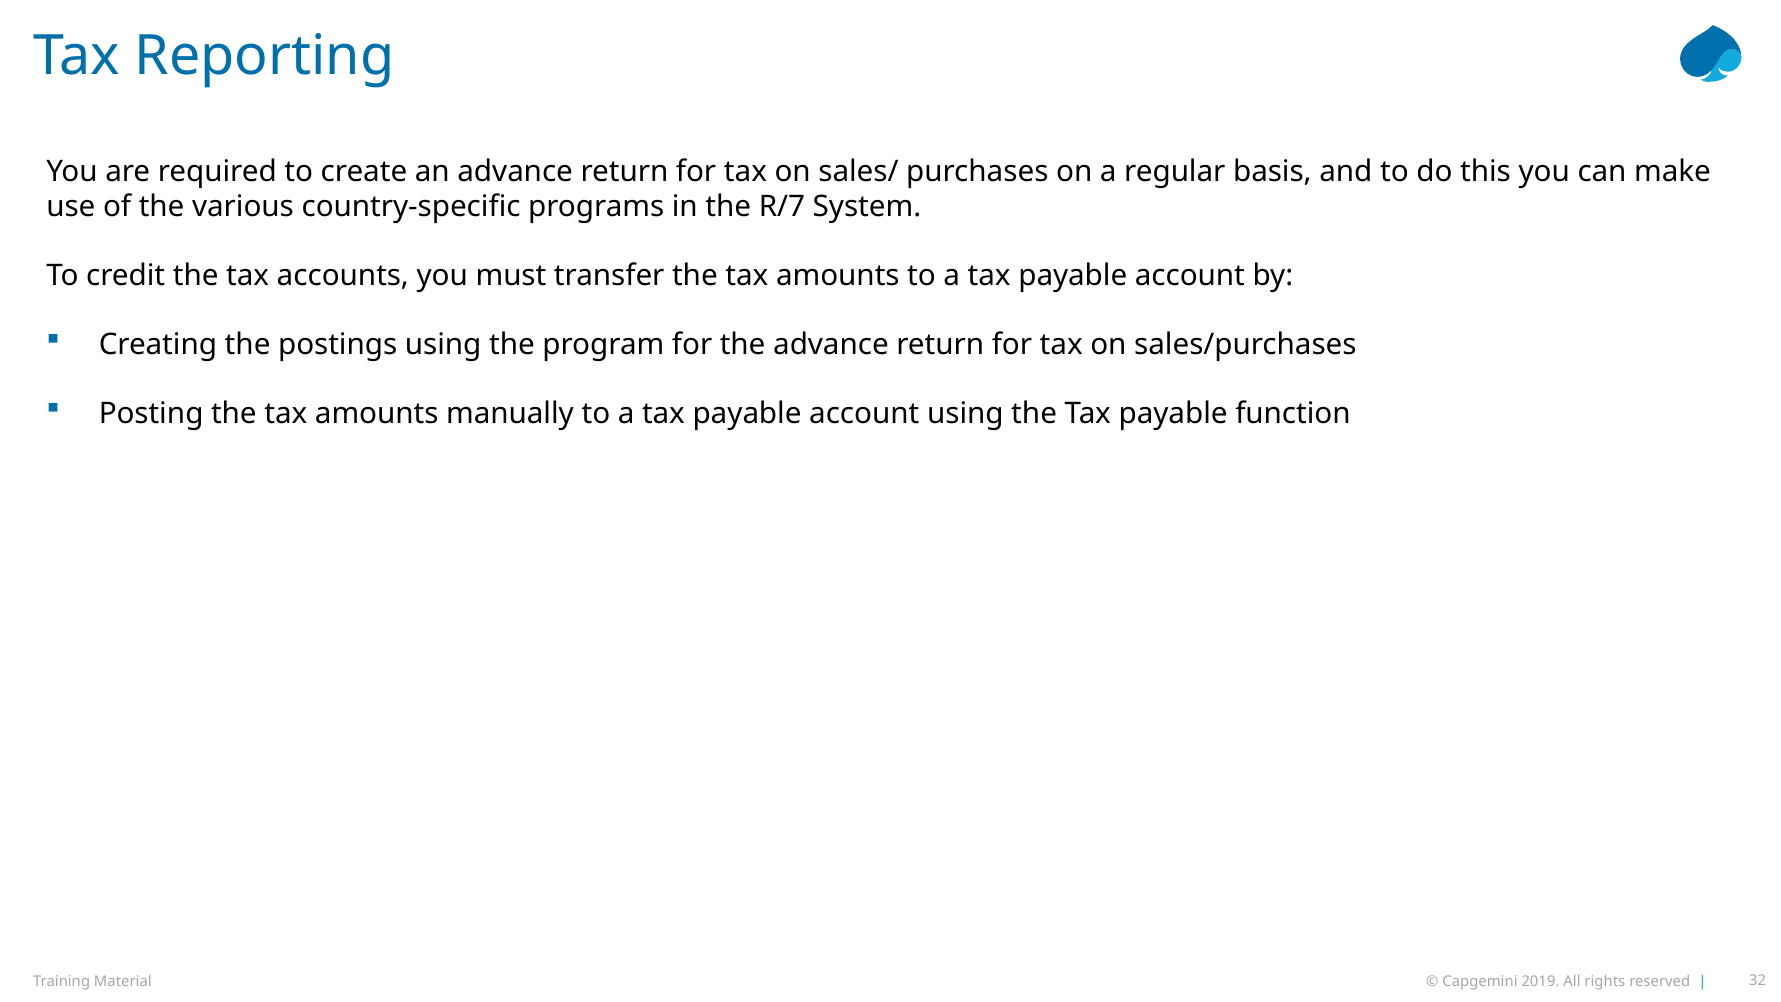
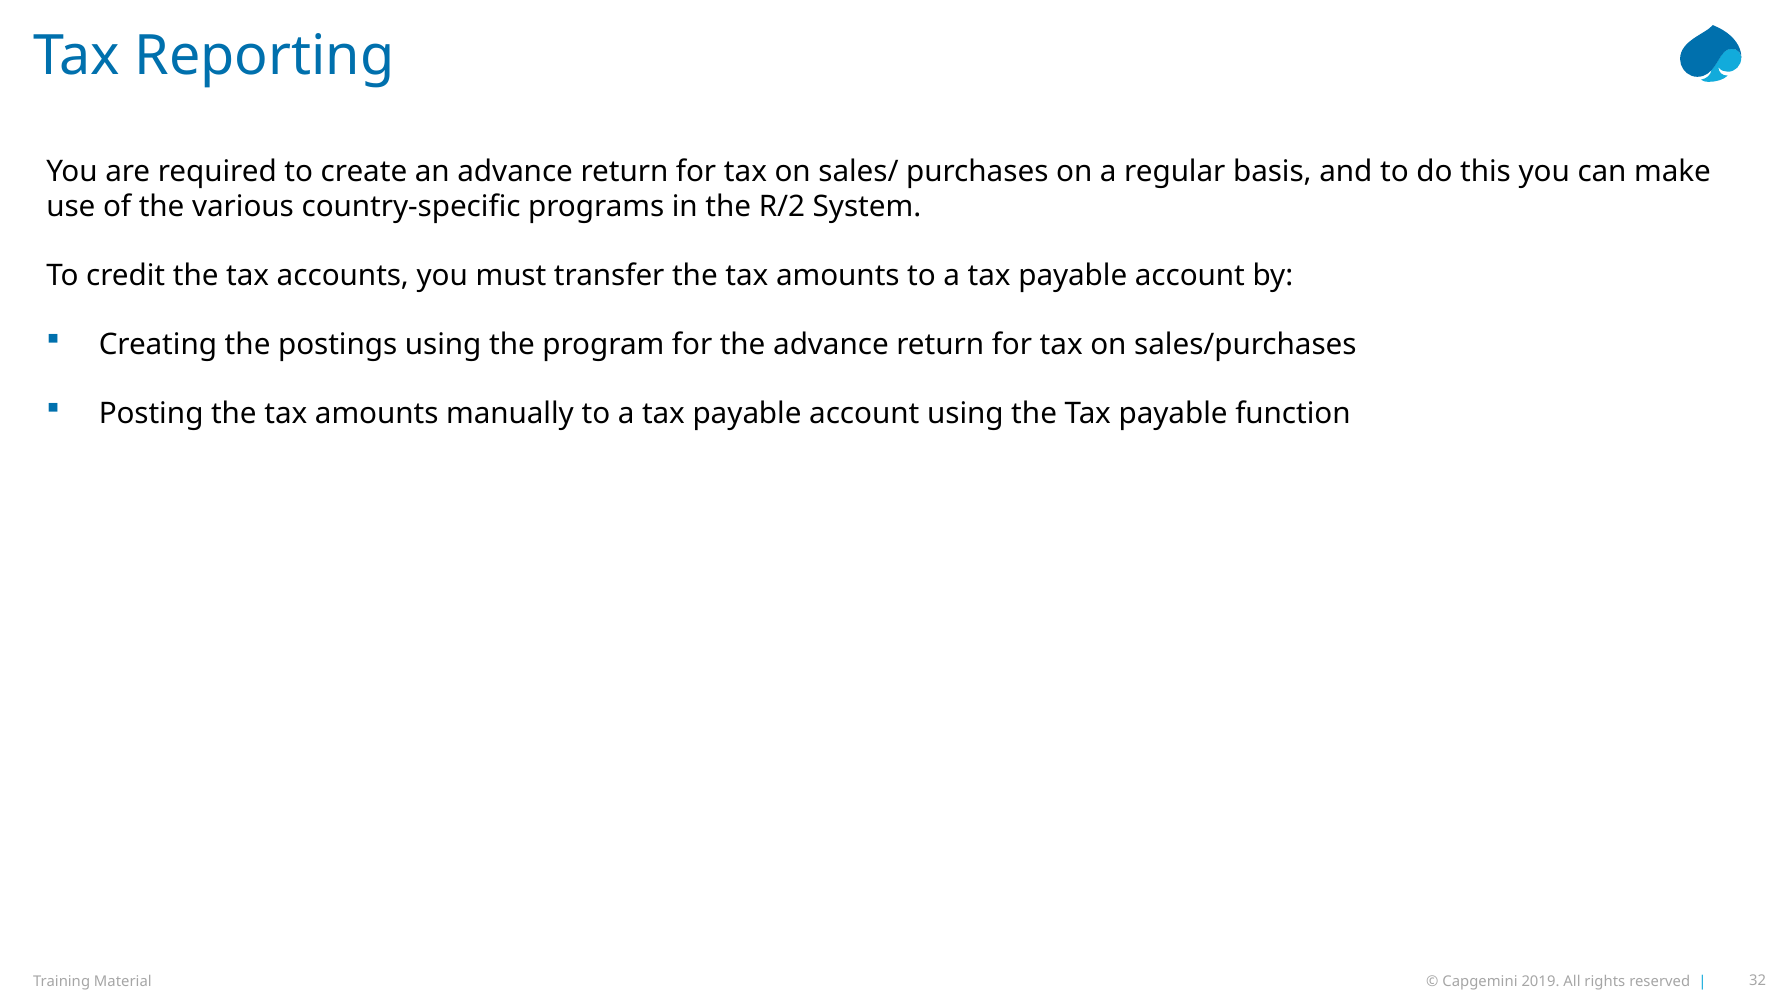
R/7: R/7 -> R/2 (782, 207)
